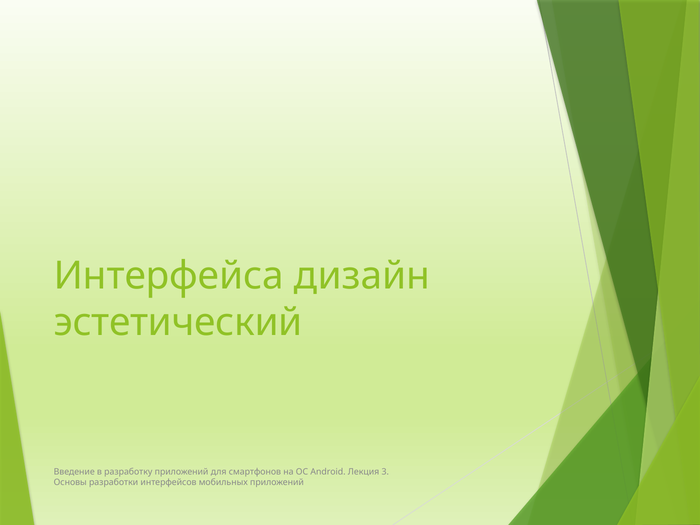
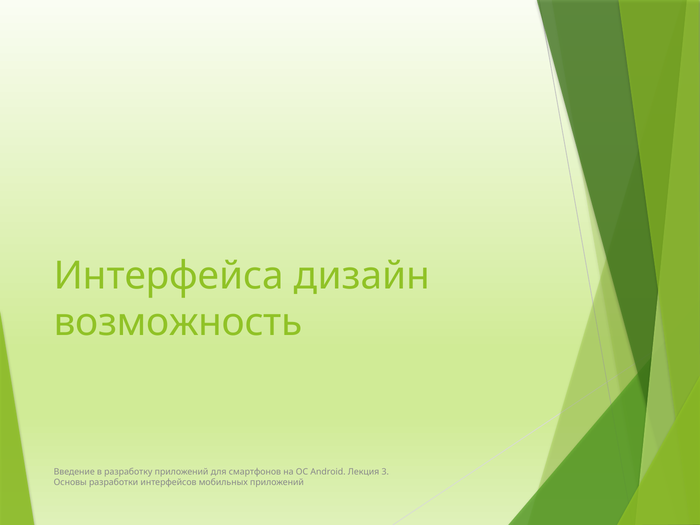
эстетический: эстетический -> возможность (178, 322)
